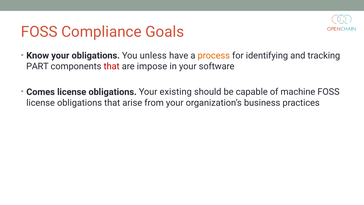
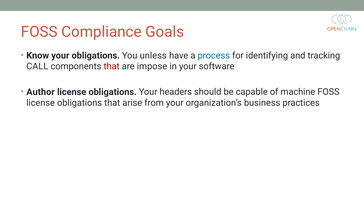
process colour: orange -> blue (214, 55)
PART: PART -> CALL (37, 66)
Comes: Comes -> Author (41, 92)
existing: existing -> headers (176, 92)
